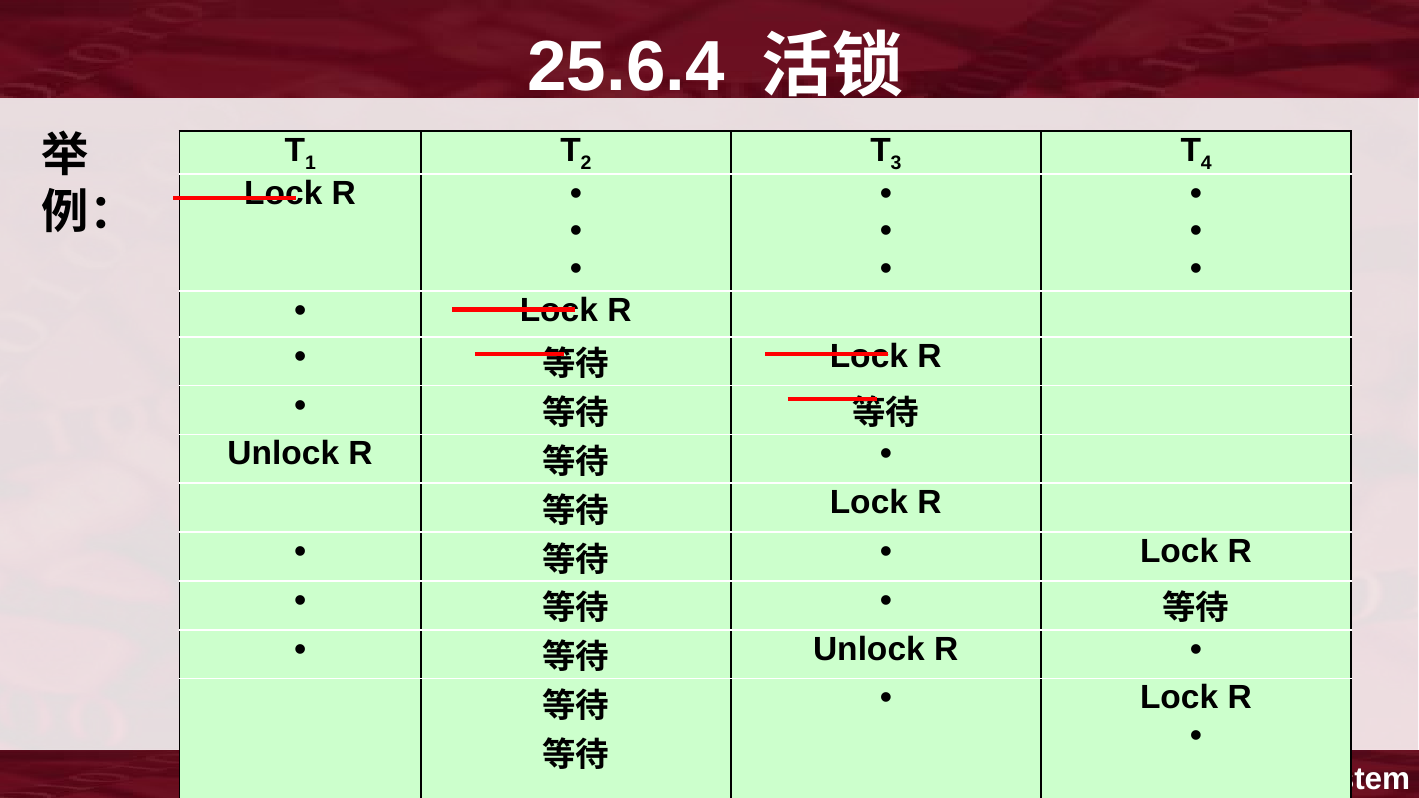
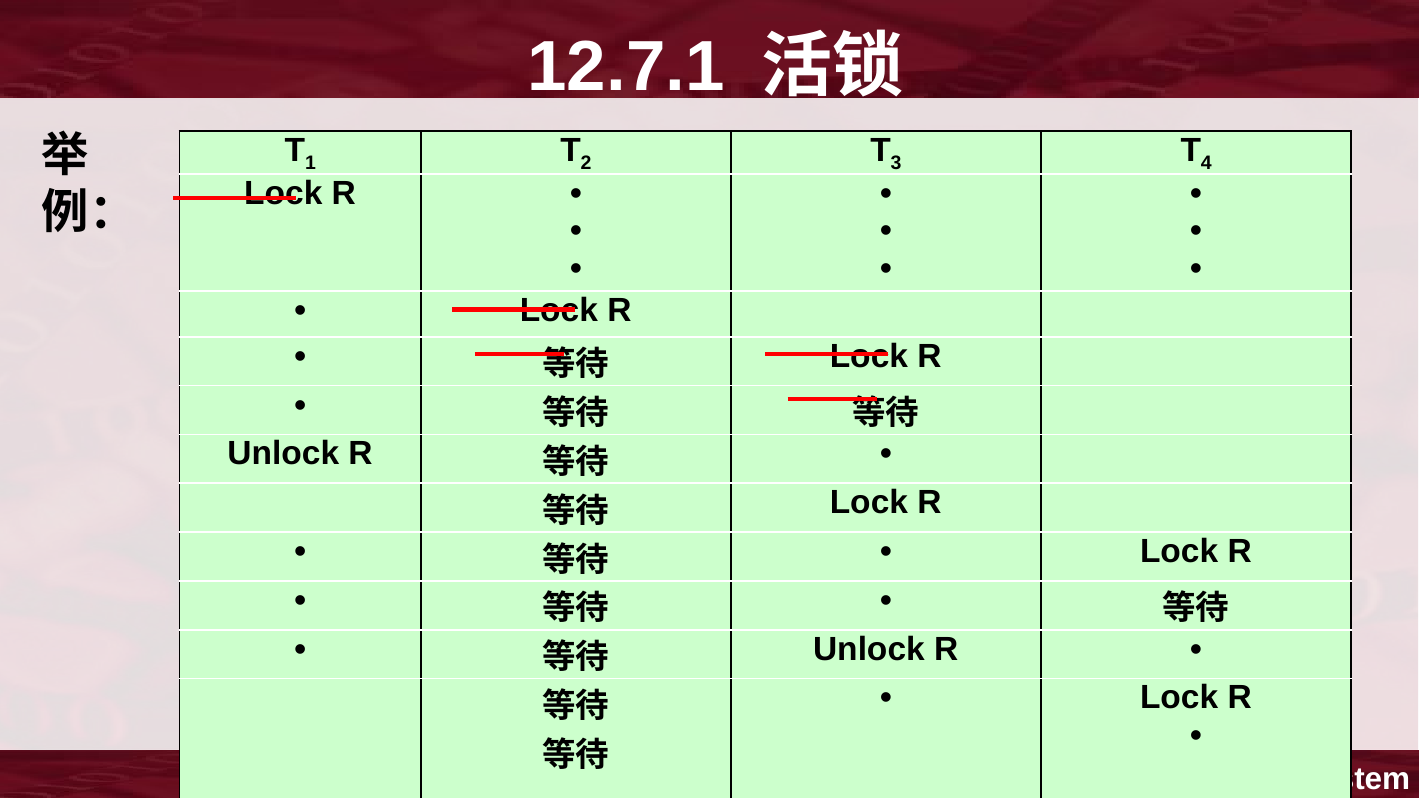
25.6.4: 25.6.4 -> 12.7.1 (626, 68)
